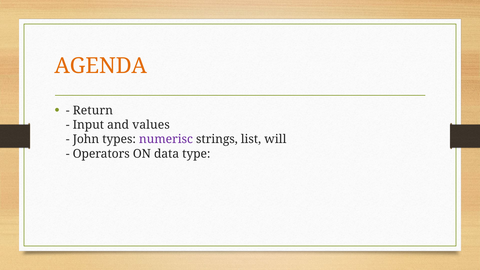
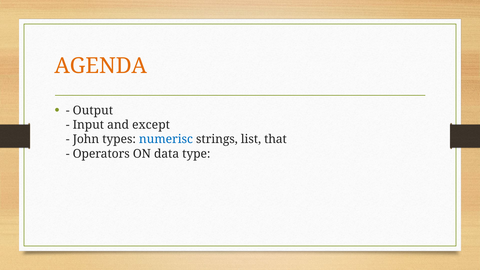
Return: Return -> Output (93, 111)
values: values -> except (151, 125)
numerisc colour: purple -> blue (166, 139)
will: will -> that (275, 139)
